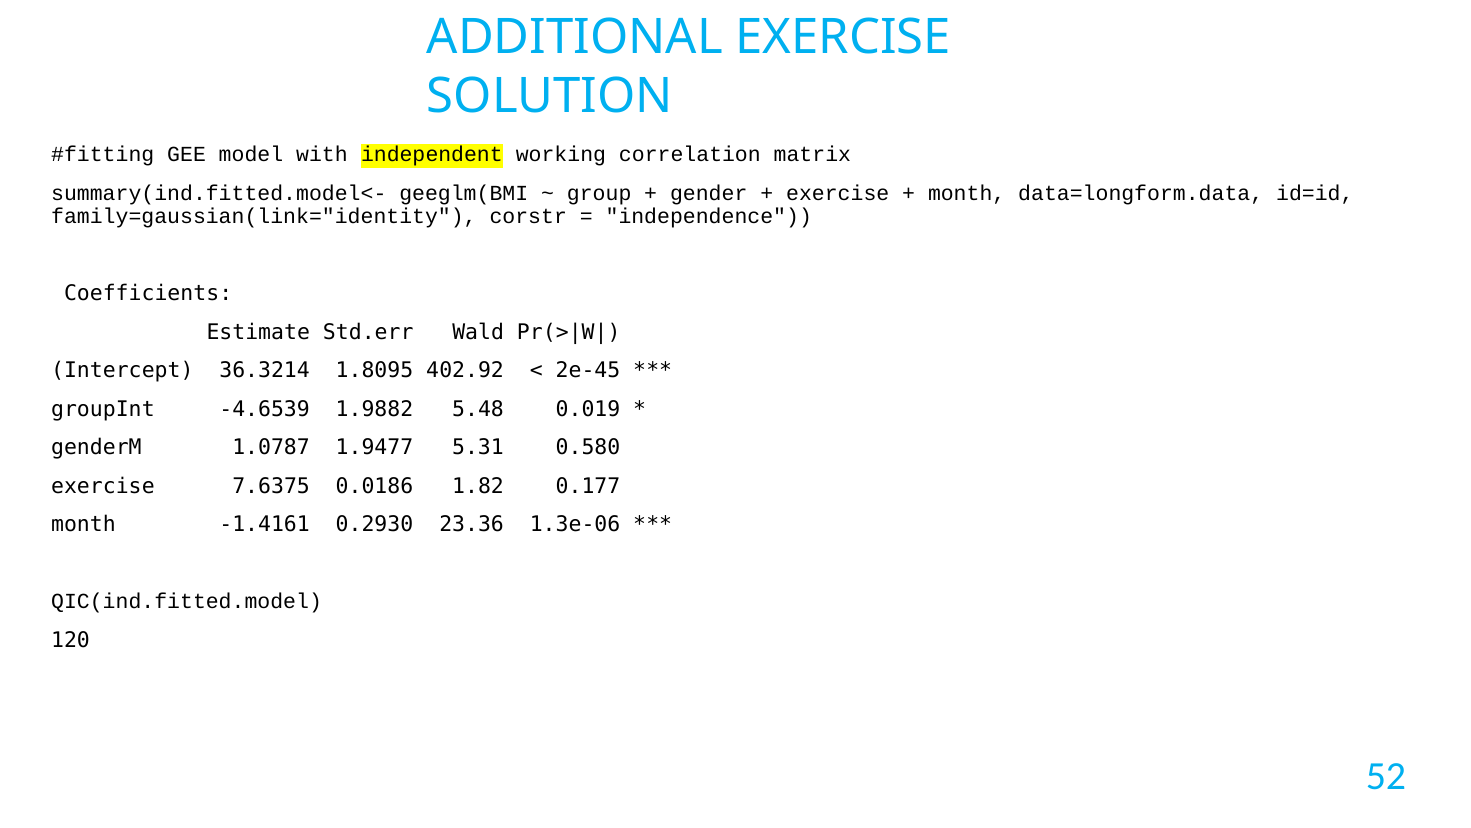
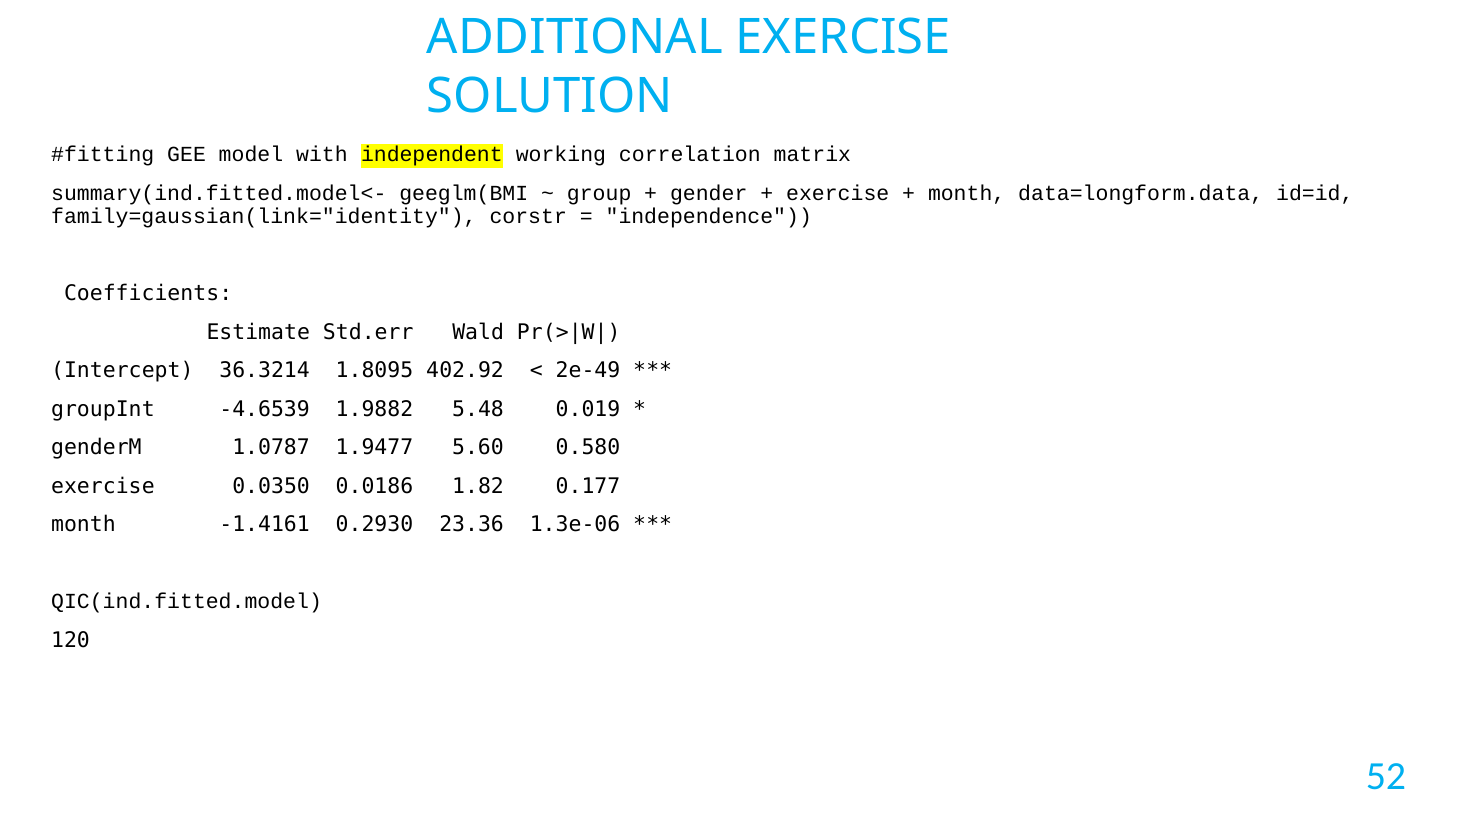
2e-45: 2e-45 -> 2e-49 (588, 370)
5.31: 5.31 -> 5.60 (478, 447)
7.6375: 7.6375 -> 0.0350 (271, 486)
